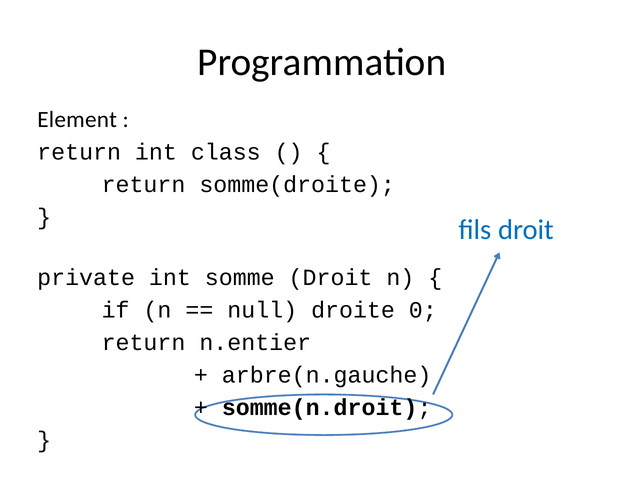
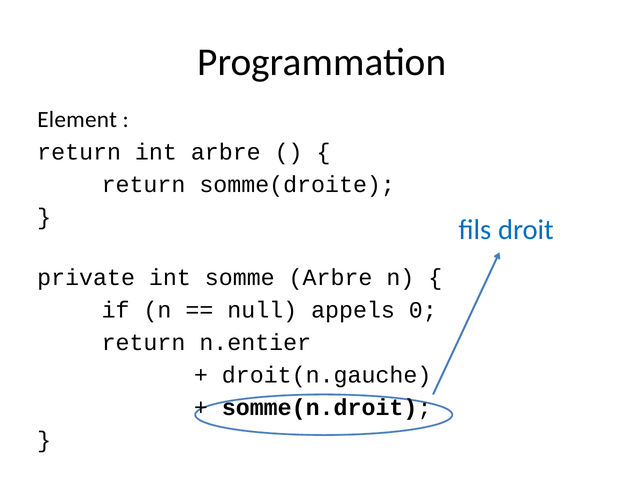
int class: class -> arbre (226, 152)
somme Droit: Droit -> Arbre (331, 278)
droite: droite -> appels (353, 310)
arbre(n.gauche: arbre(n.gauche -> droit(n.gauche (327, 375)
